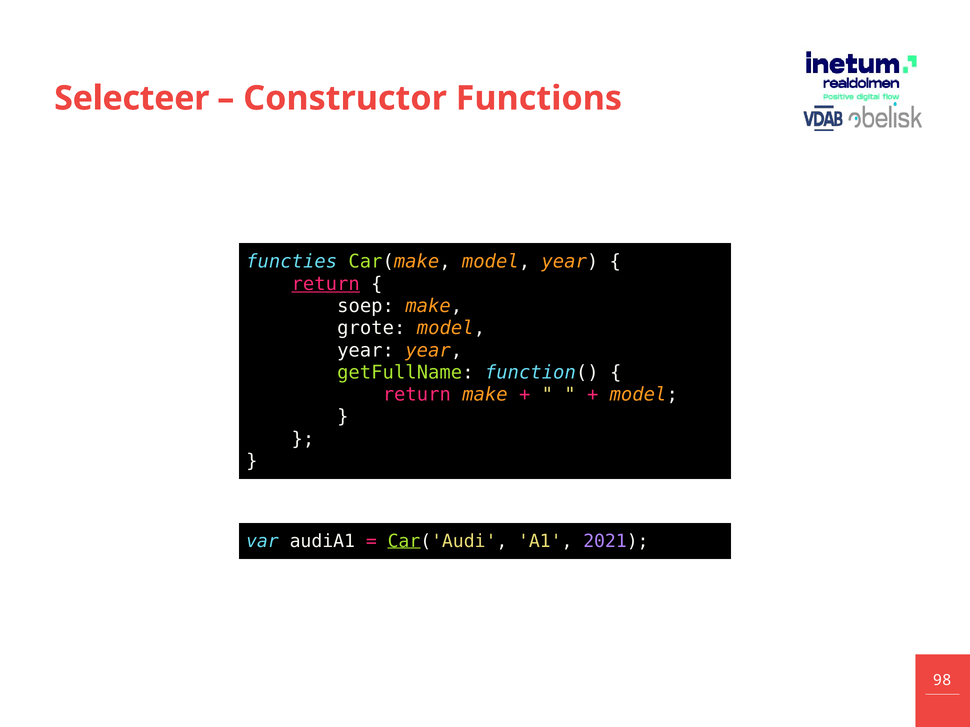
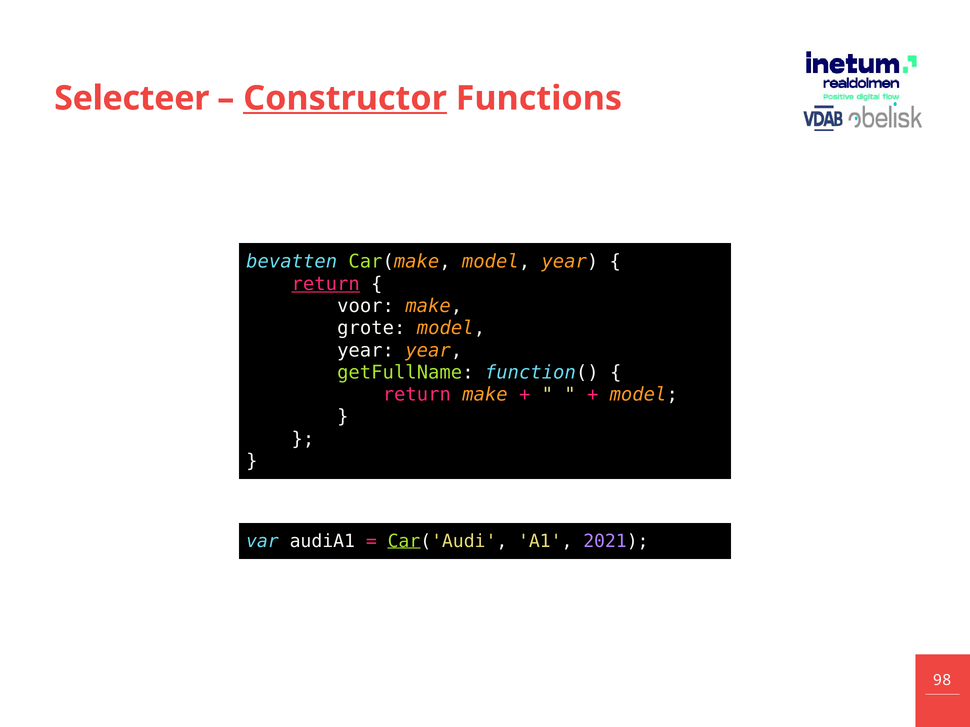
Constructor underline: none -> present (345, 98)
functies: functies -> bevatten (292, 262)
soep: soep -> voor (366, 306)
